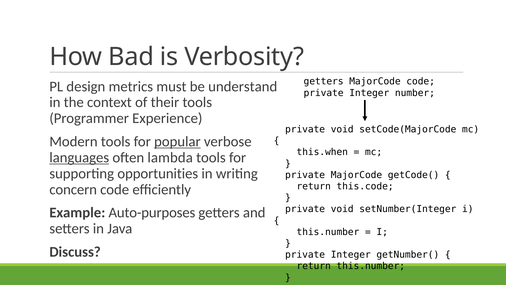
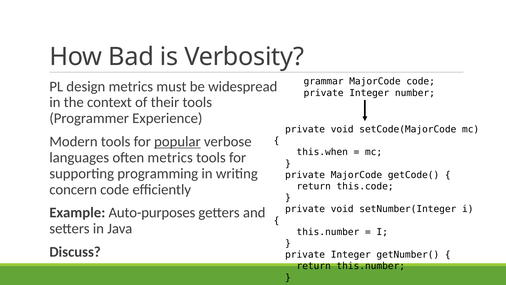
getters: getters -> grammar (324, 81)
understand: understand -> widespread (243, 86)
languages underline: present -> none (79, 157)
often lambda: lambda -> metrics (170, 157)
opportunities: opportunities -> programming (158, 173)
